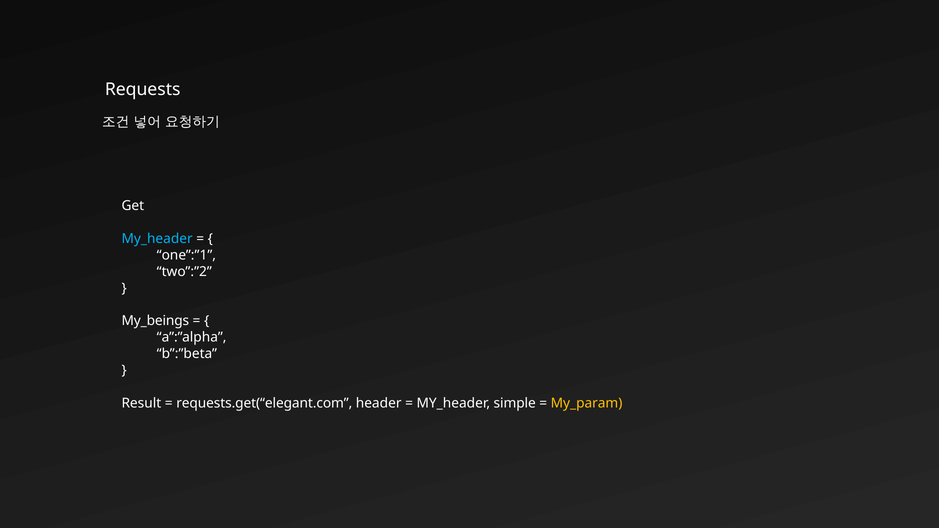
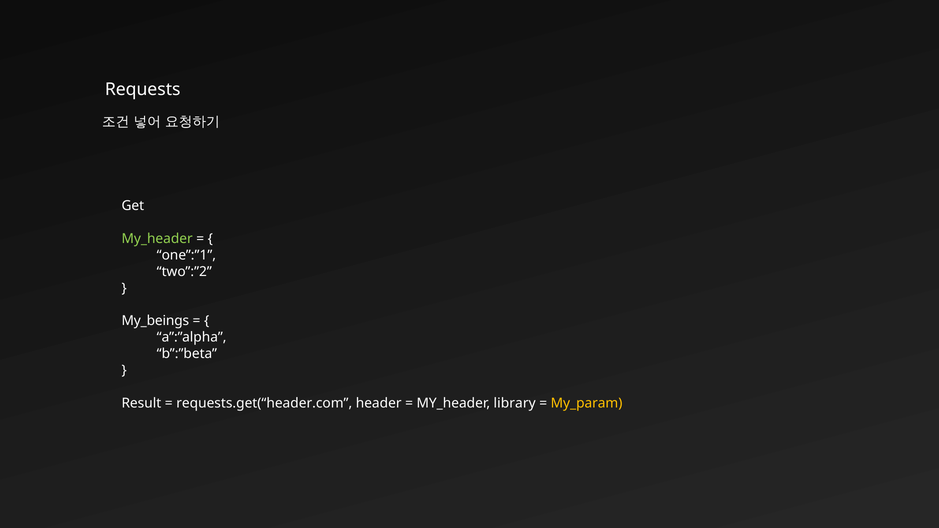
My_header colour: light blue -> light green (157, 239)
requests.get(“elegant.com: requests.get(“elegant.com -> requests.get(“header.com (264, 403)
simple: simple -> library (515, 403)
